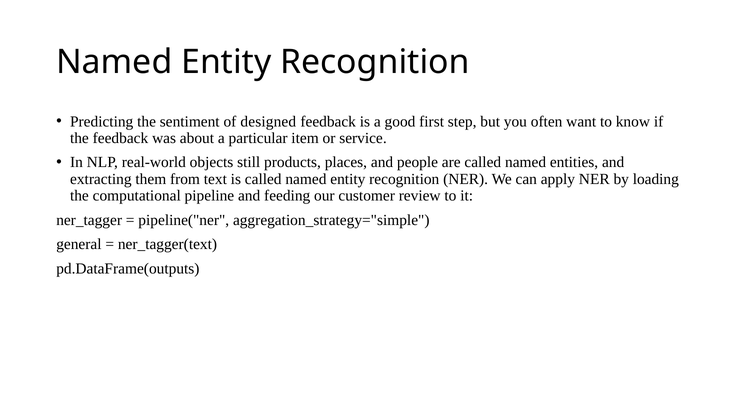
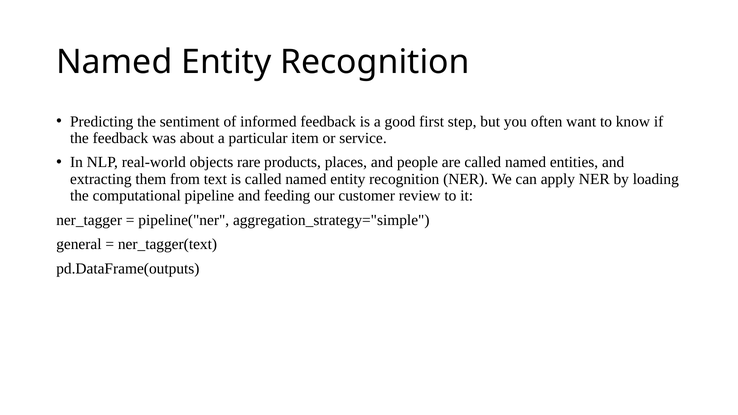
designed: designed -> informed (268, 122)
still: still -> rare (249, 162)
